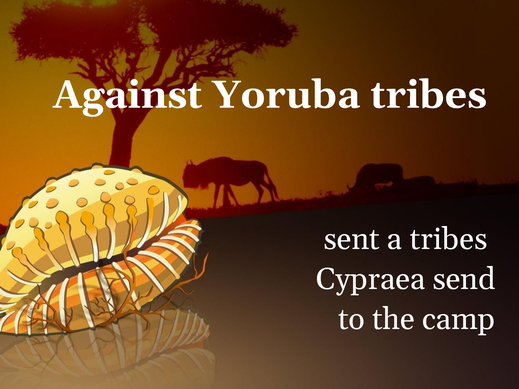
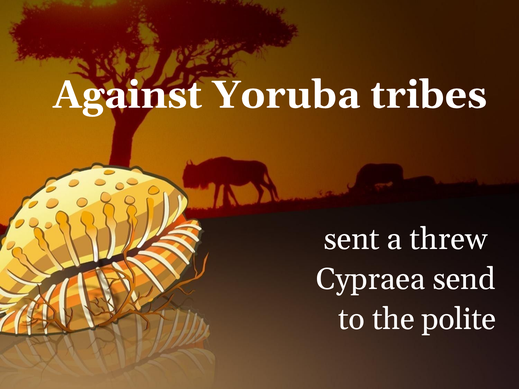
a tribes: tribes -> threw (449, 239)
camp: camp -> polite (459, 319)
